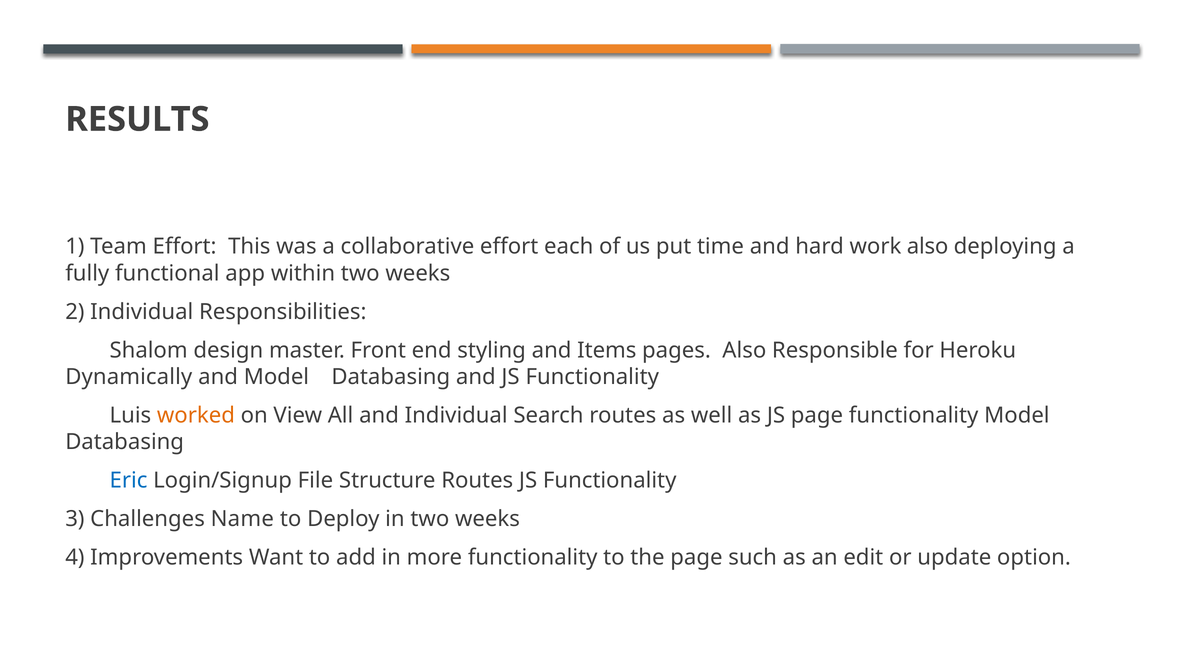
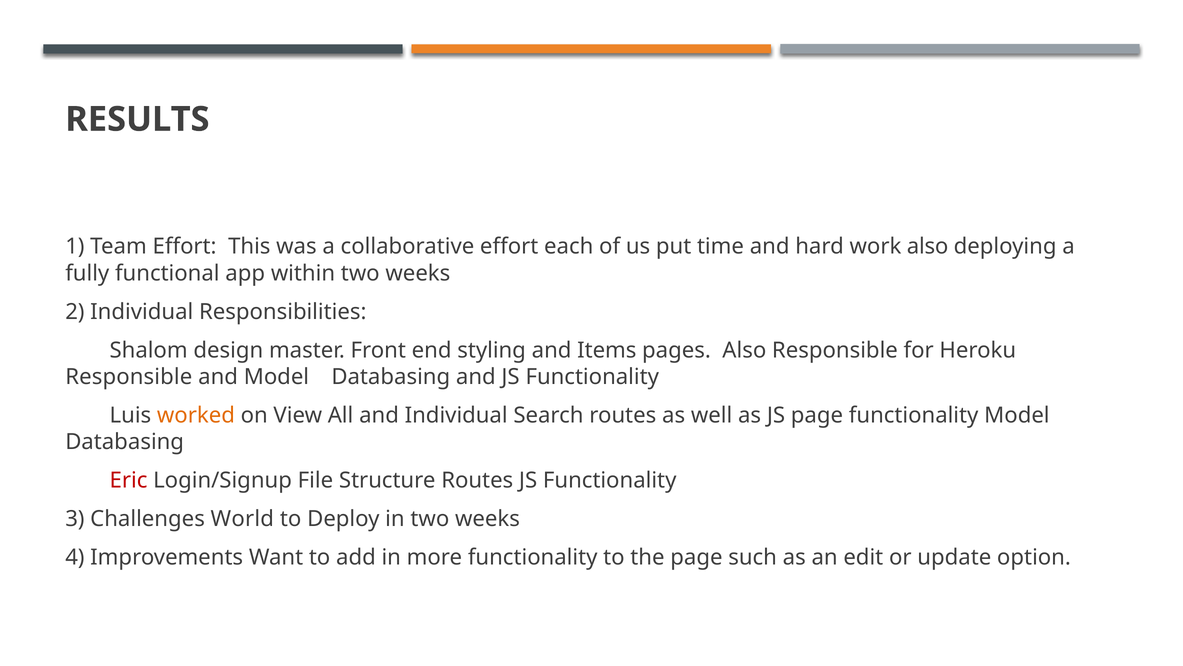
Dynamically: Dynamically -> Responsible (129, 377)
Eric colour: blue -> red (129, 480)
Name: Name -> World (242, 519)
